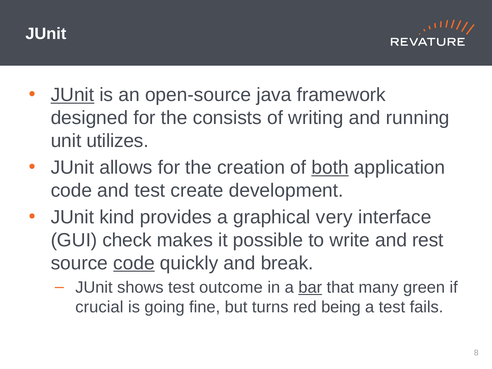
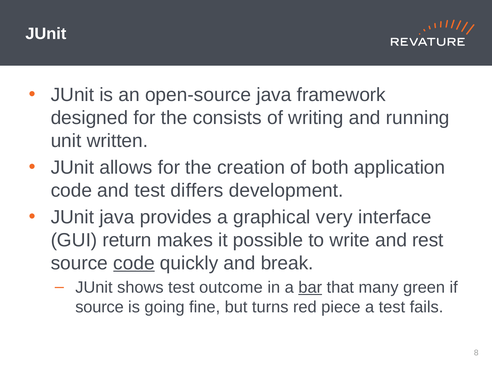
JUnit underline: present -> none (72, 95)
utilizes: utilizes -> written (117, 141)
both underline: present -> none (330, 168)
create: create -> differs (197, 190)
JUnit kind: kind -> java (117, 217)
check: check -> return (127, 240)
crucial: crucial -> source (100, 307)
being: being -> piece (341, 307)
